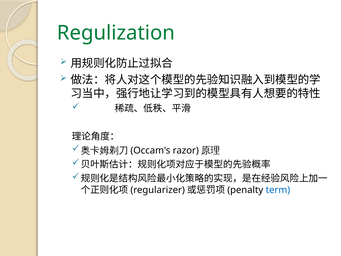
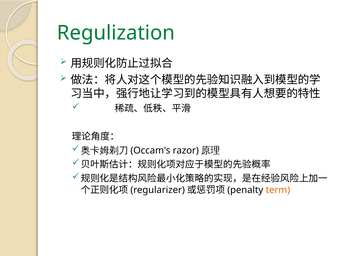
term colour: blue -> orange (278, 190)
